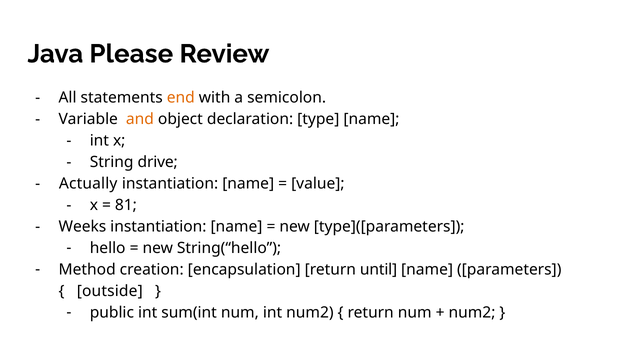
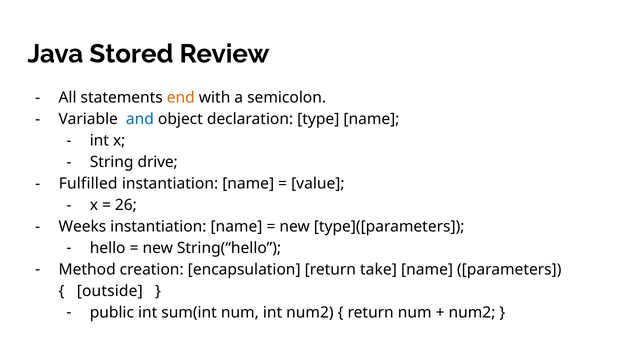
Please: Please -> Stored (131, 54)
and colour: orange -> blue (140, 119)
Actually: Actually -> Fulfilled (88, 184)
81: 81 -> 26 (126, 205)
until: until -> take (378, 270)
